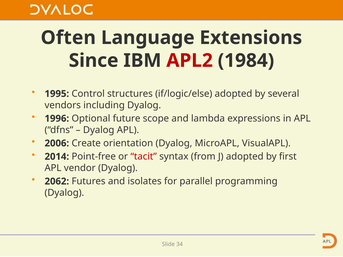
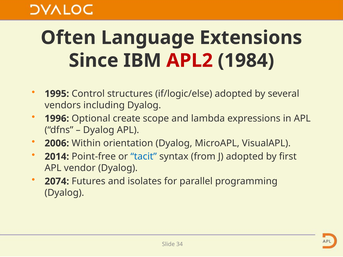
future: future -> create (127, 119)
Create: Create -> Within (86, 143)
tacit colour: red -> blue (144, 157)
2062: 2062 -> 2074 (57, 182)
